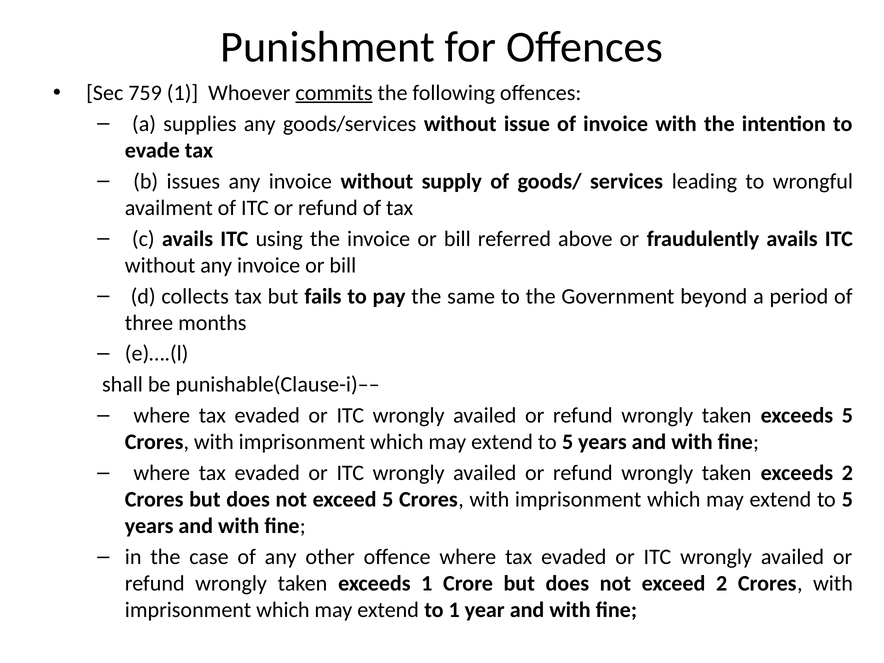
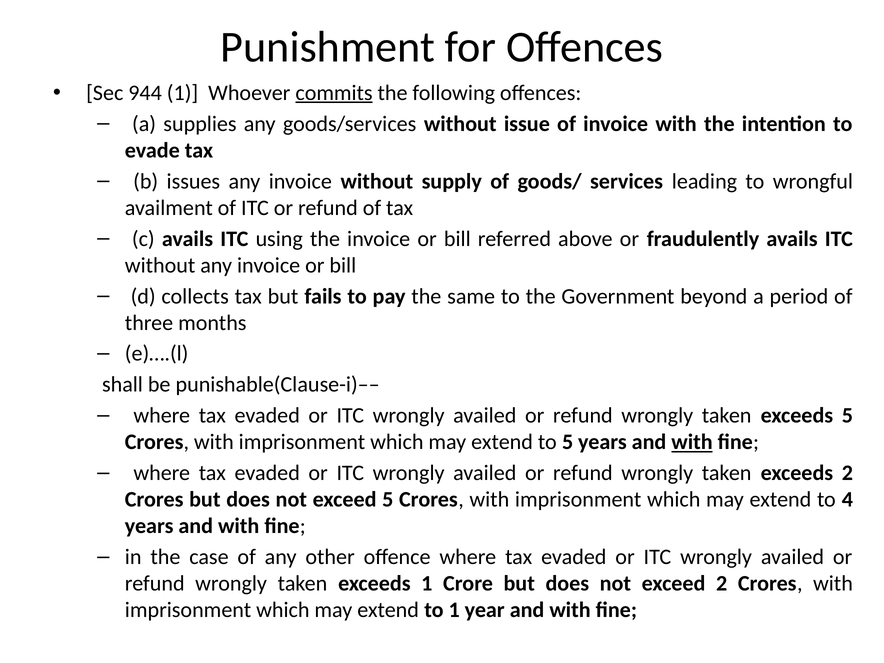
759: 759 -> 944 (145, 93)
with underline: none -> present (692, 442)
5: 5 -> 4 (847, 500)
